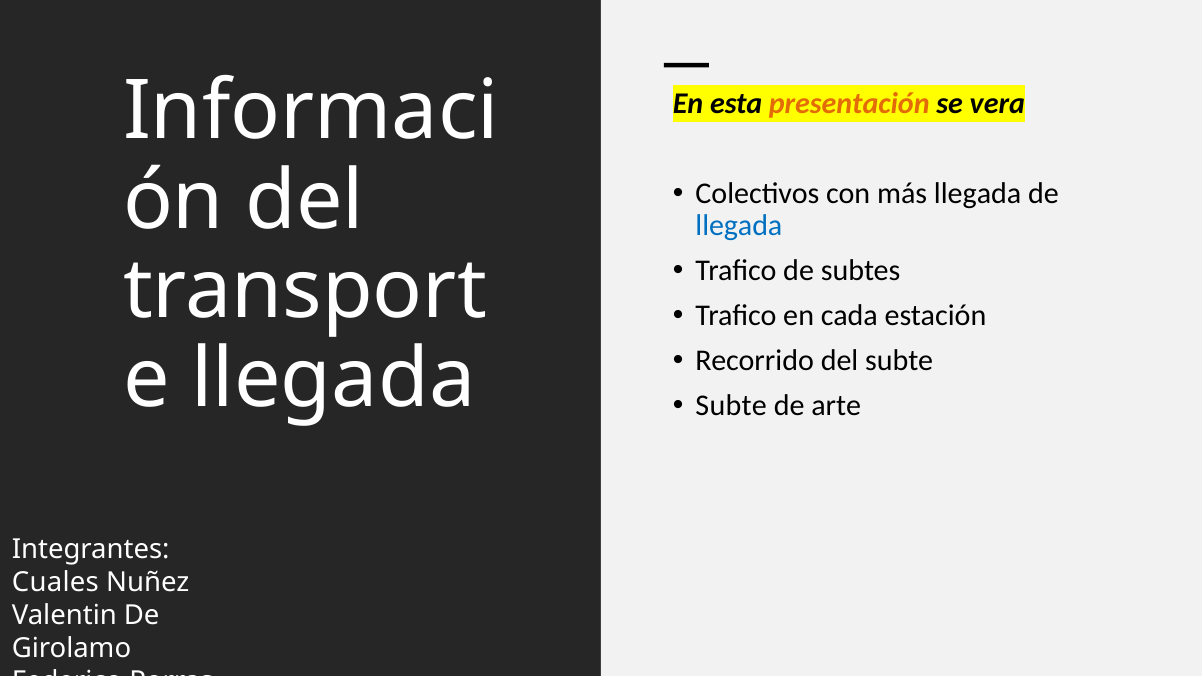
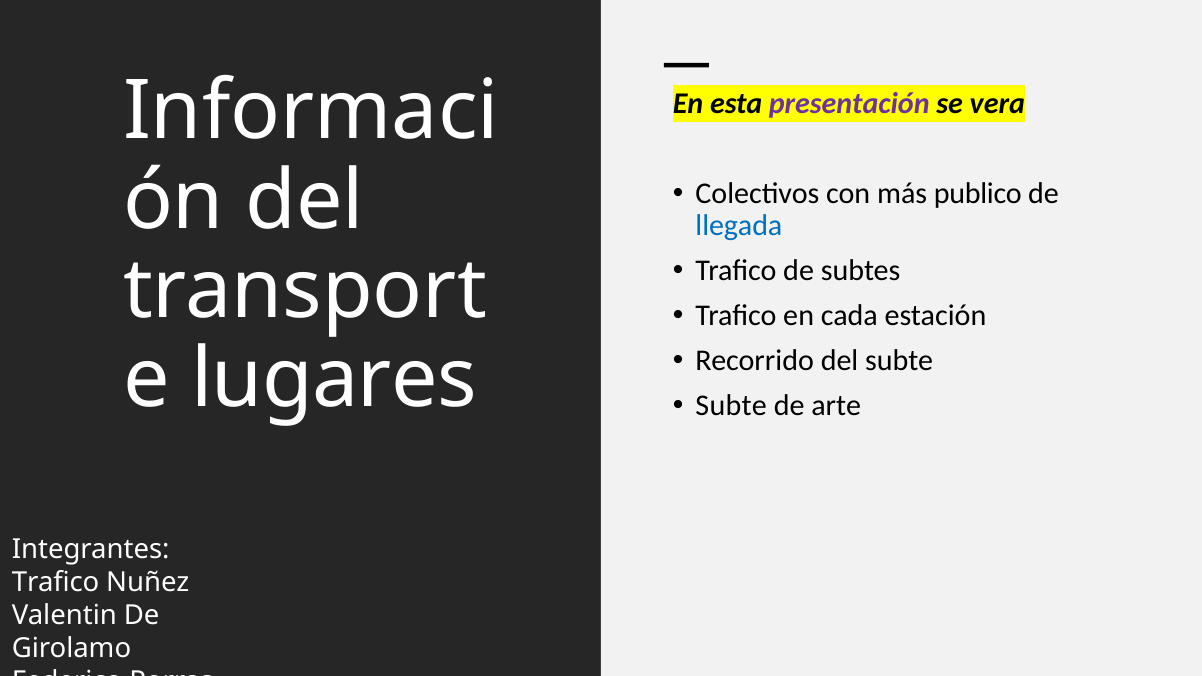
presentación colour: orange -> purple (849, 104)
más llegada: llegada -> publico (978, 194)
llegada: llegada -> lugares (334, 379)
Cuales: Cuales -> Trafico (56, 582)
